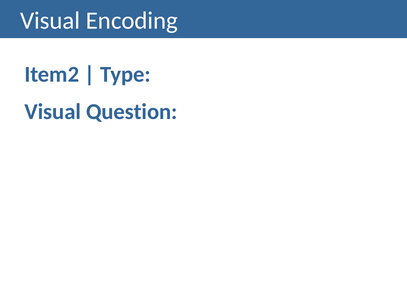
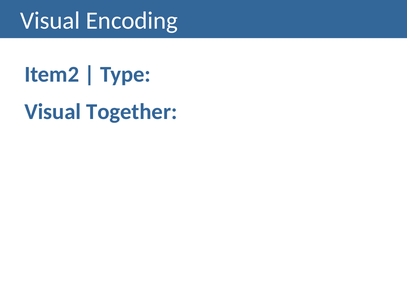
Question: Question -> Together (132, 112)
